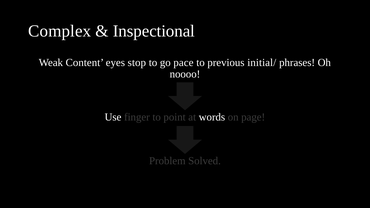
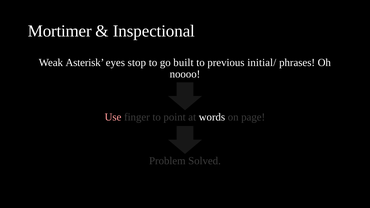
Complex: Complex -> Mortimer (60, 31)
Content: Content -> Asterisk (85, 63)
pace: pace -> built (183, 63)
Use colour: white -> pink (113, 117)
